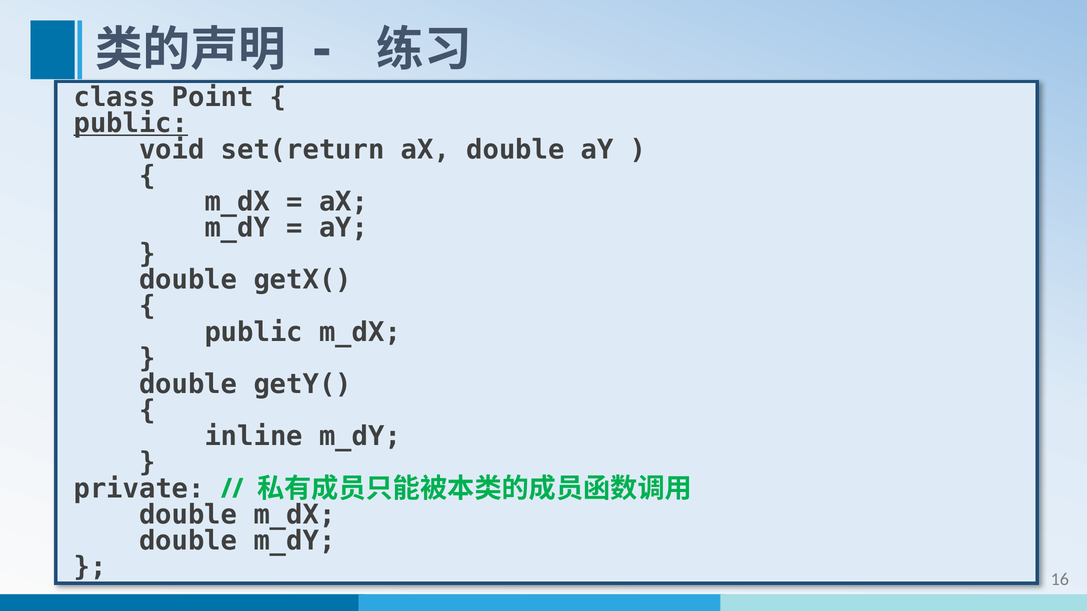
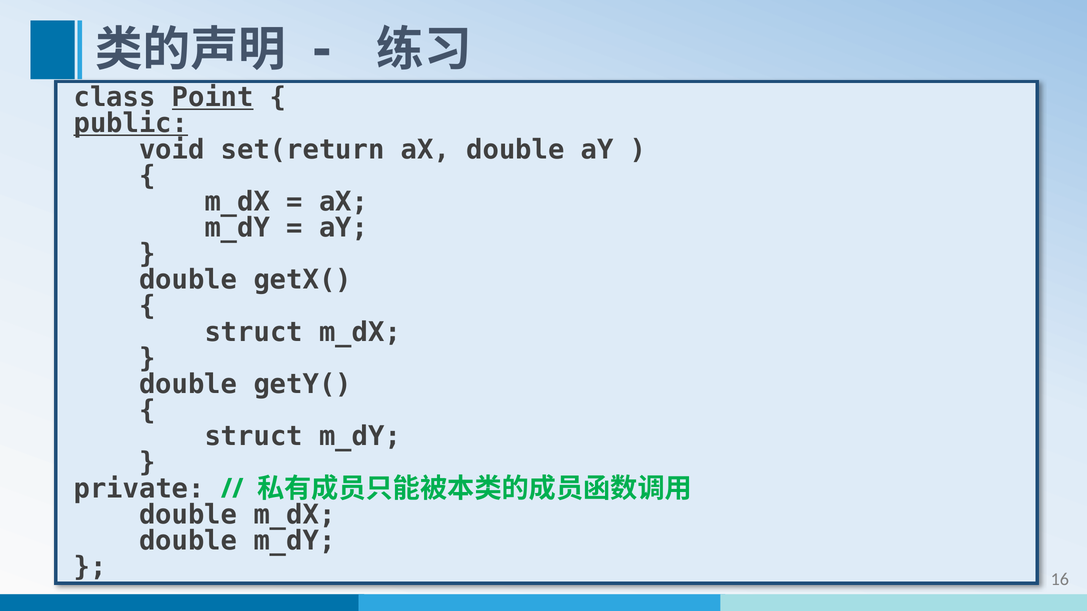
Point underline: none -> present (213, 98)
public: public -> struct (254, 332)
inline: inline -> struct (254, 437)
